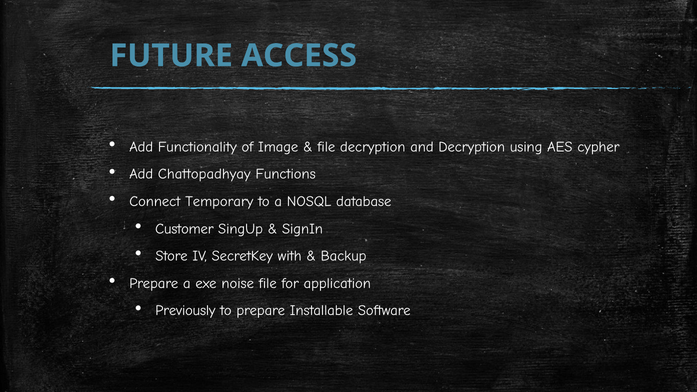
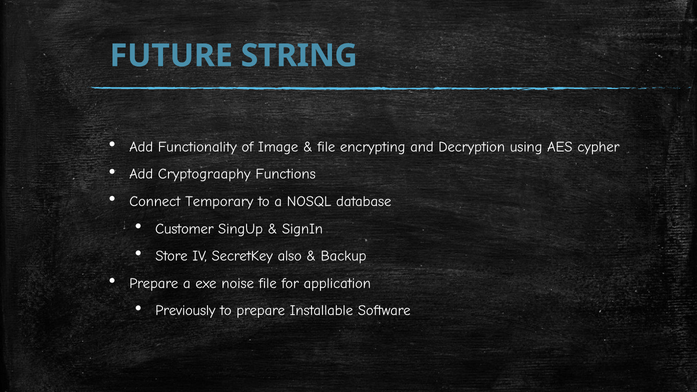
ACCESS: ACCESS -> STRING (299, 56)
file decryption: decryption -> encrypting (373, 147)
Chattopadhyay: Chattopadhyay -> Cryptograaphy (204, 174)
with: with -> also (290, 256)
